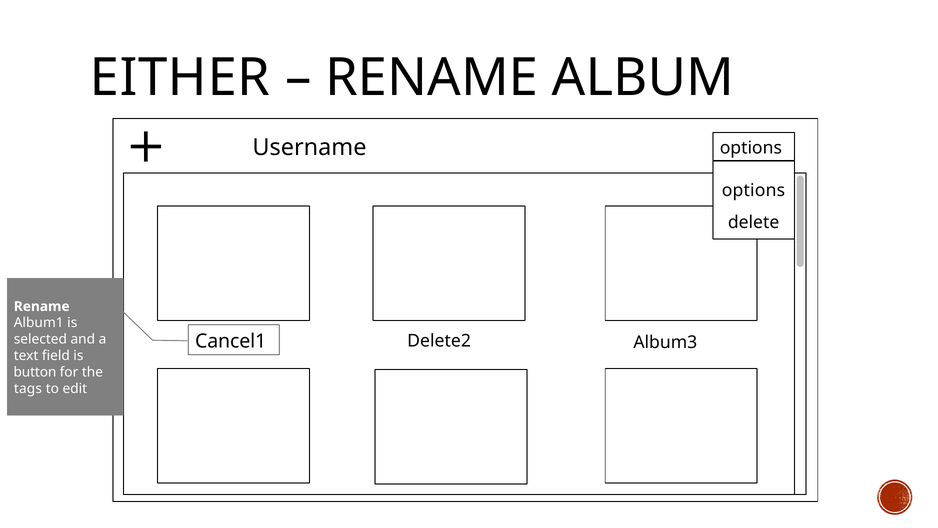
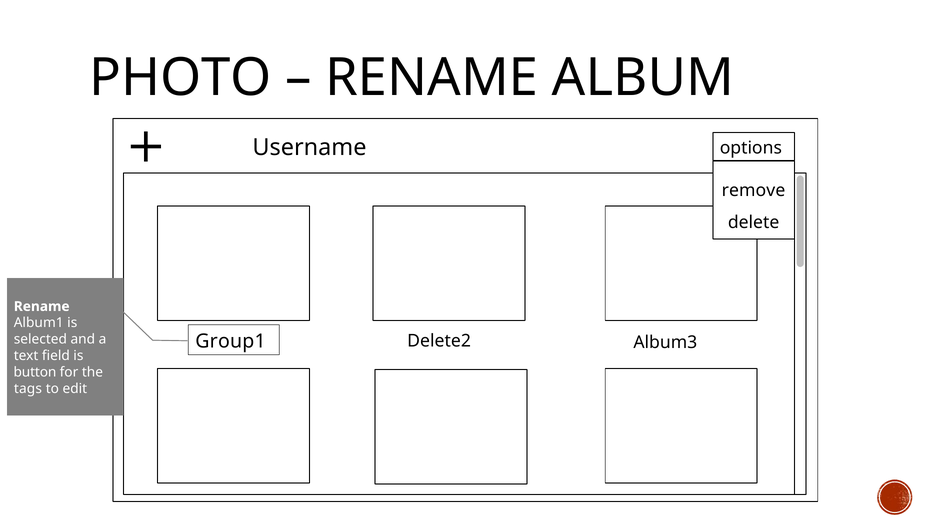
EITHER: EITHER -> PHOTO (180, 78)
options: options -> remove (753, 190)
Cancel1: Cancel1 -> Group1 (231, 341)
